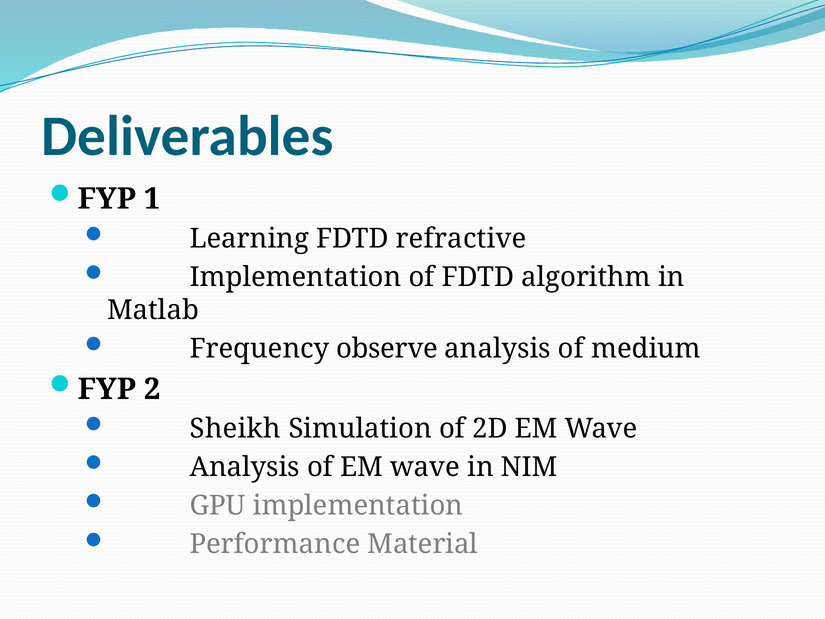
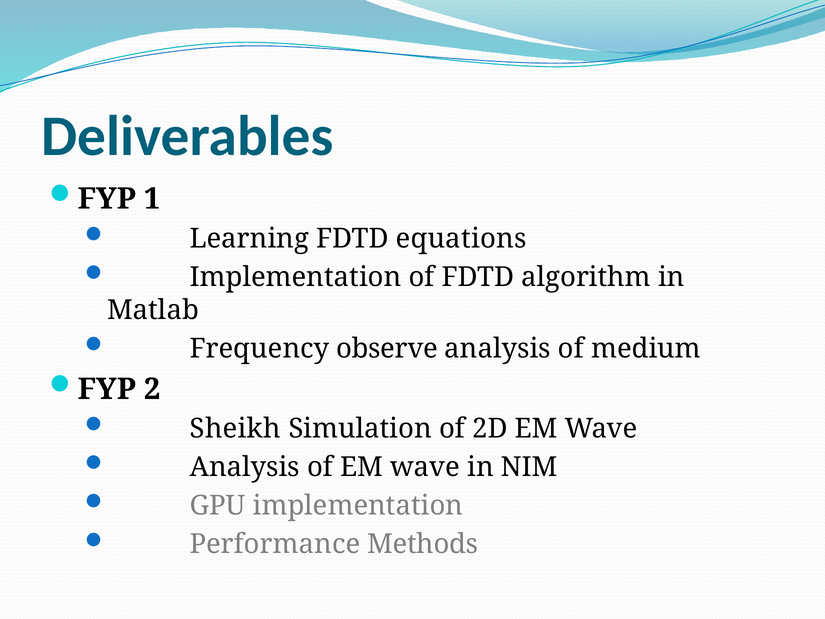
refractive: refractive -> equations (461, 238)
Material: Material -> Methods (423, 544)
